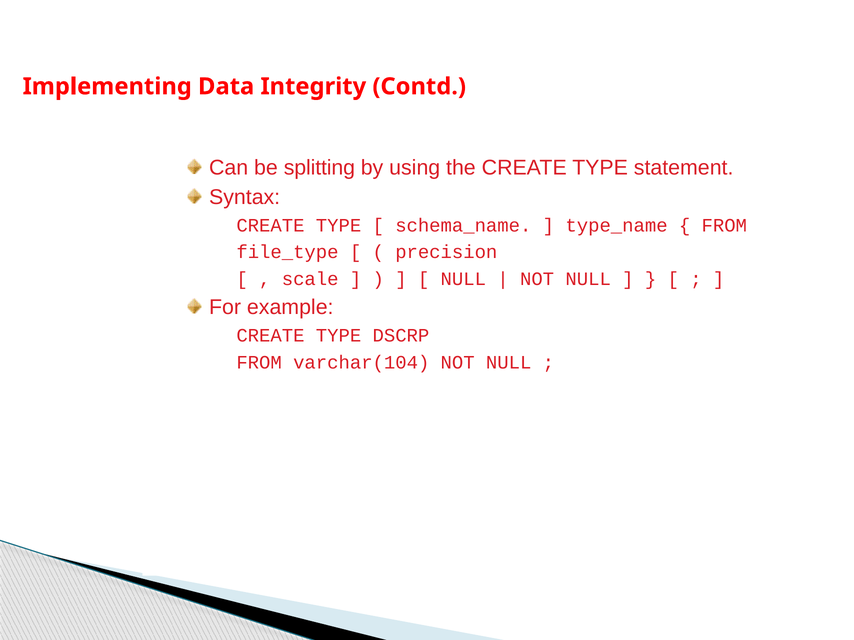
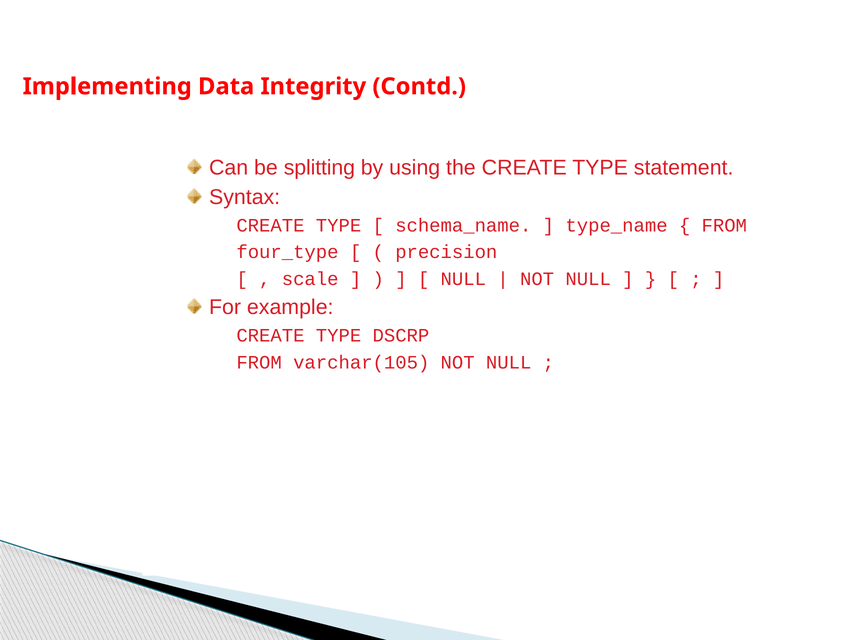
file_type: file_type -> four_type (287, 252)
varchar(104: varchar(104 -> varchar(105 (361, 363)
